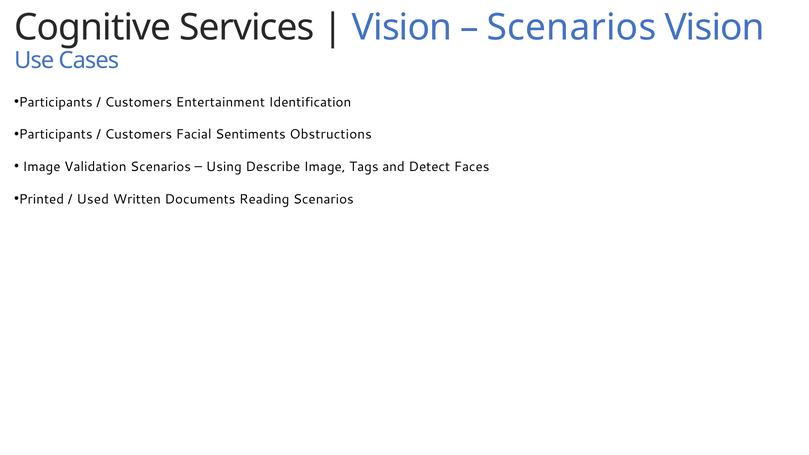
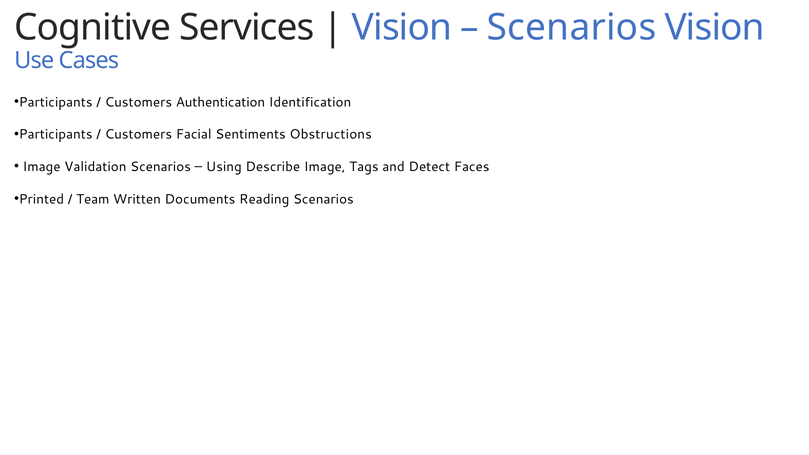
Entertainment: Entertainment -> Authentication (220, 102)
Used: Used -> Team (93, 199)
